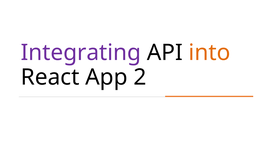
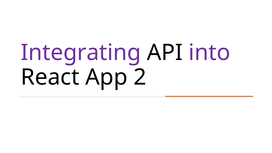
into colour: orange -> purple (209, 53)
